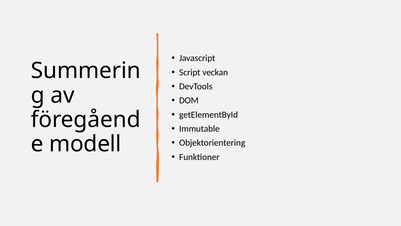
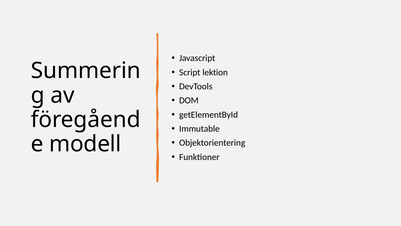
veckan: veckan -> lektion (215, 72)
